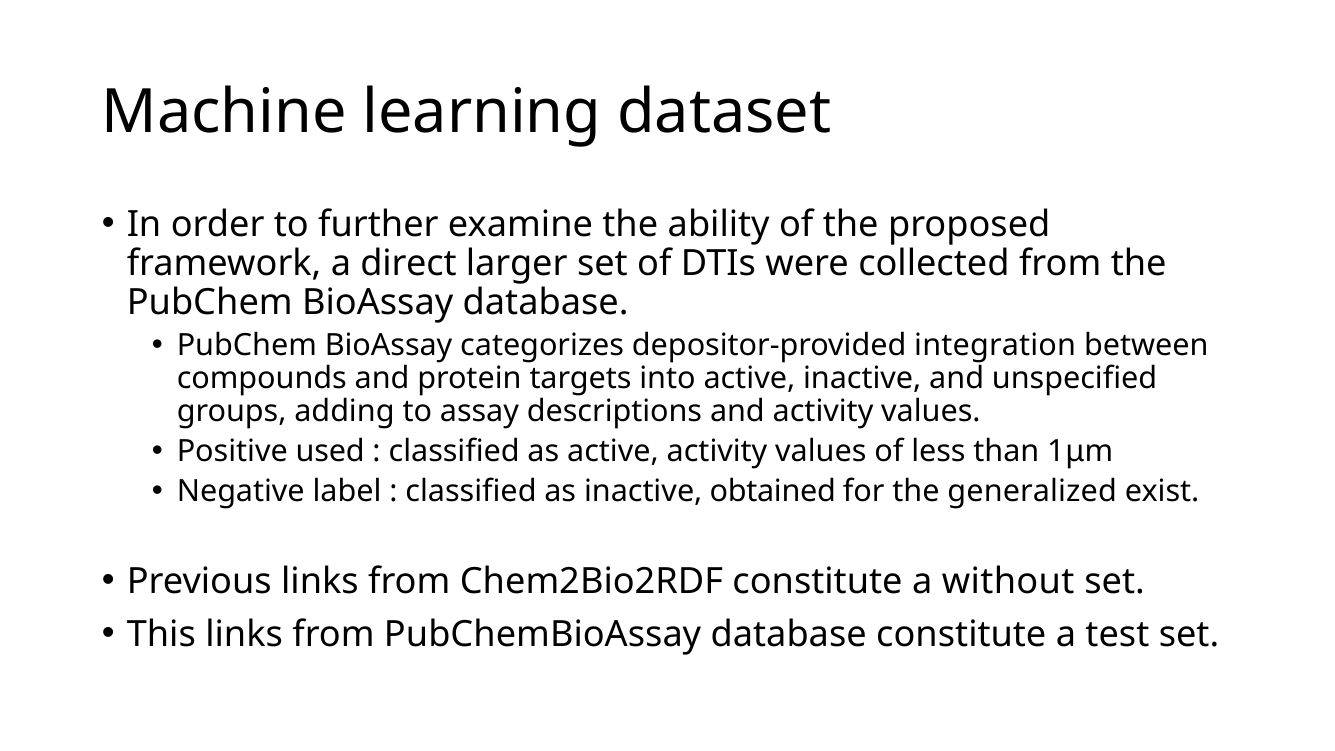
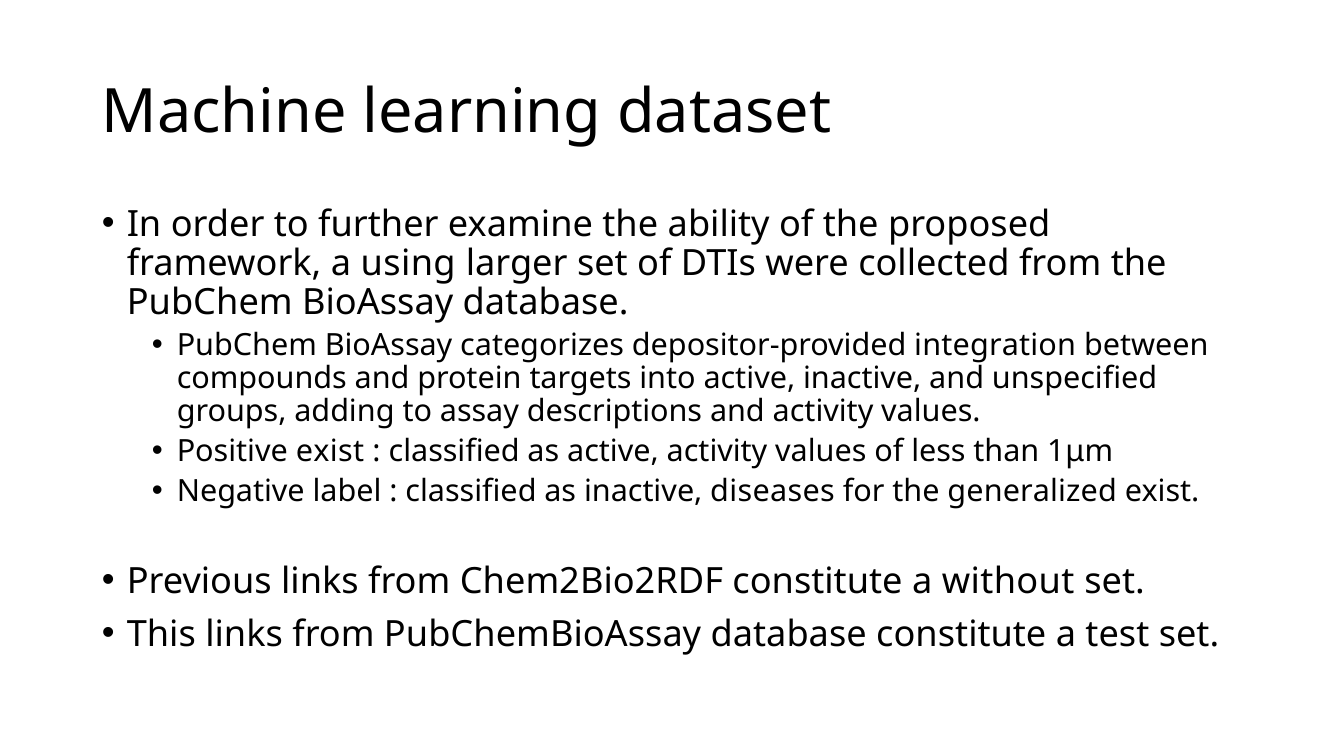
direct: direct -> using (408, 263)
Positive used: used -> exist (330, 451)
obtained: obtained -> diseases (772, 491)
